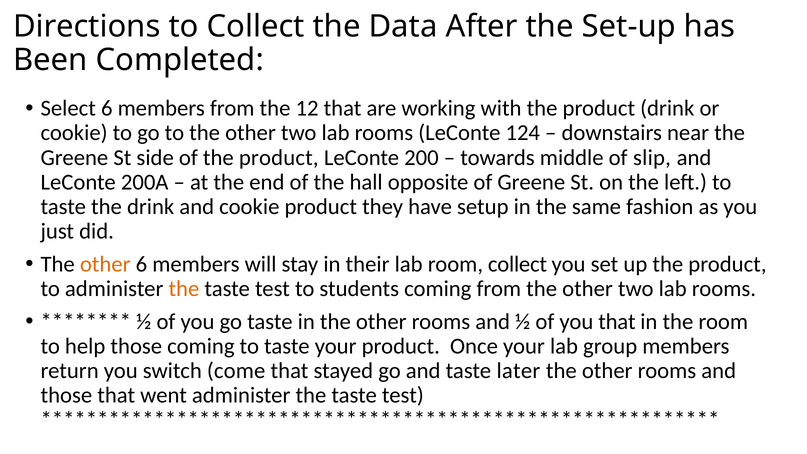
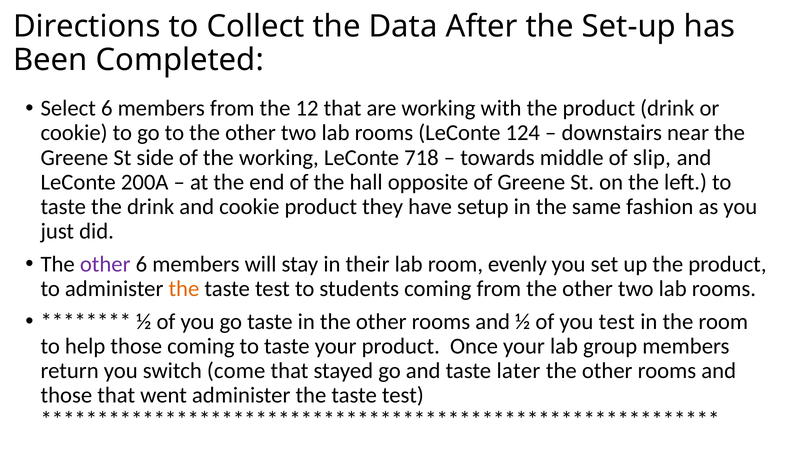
of the product: product -> working (279, 157)
200: 200 -> 718 (421, 157)
other colour: orange -> purple (105, 264)
room collect: collect -> evenly (517, 264)
you that: that -> test (617, 322)
